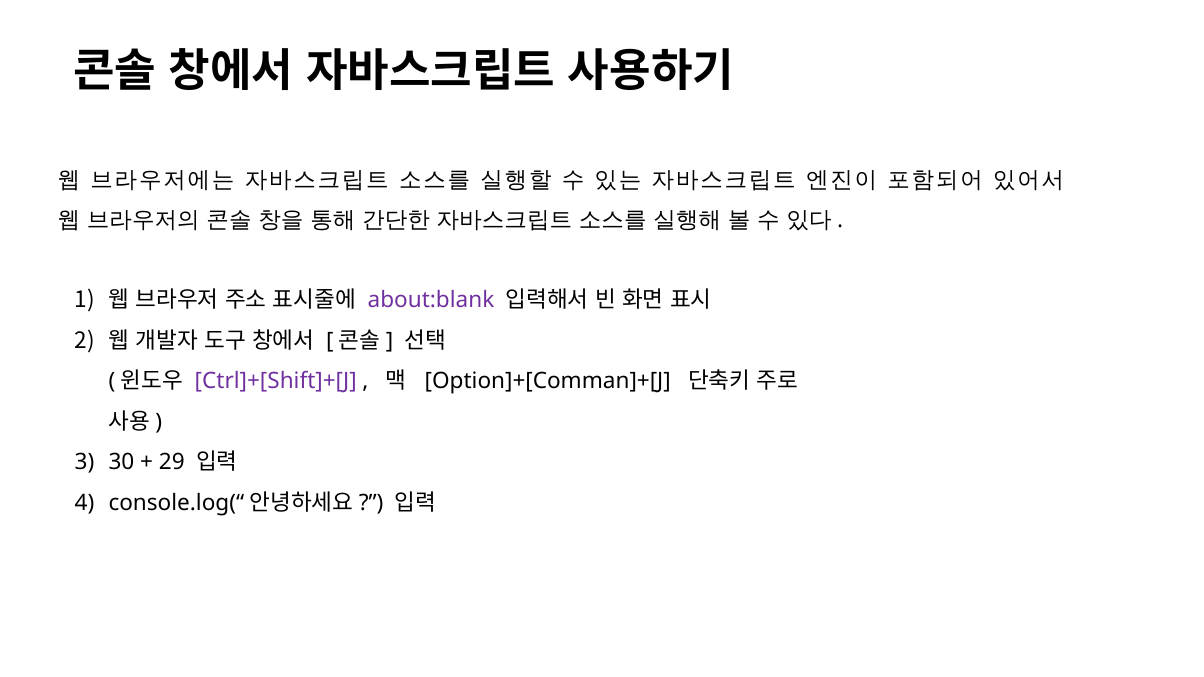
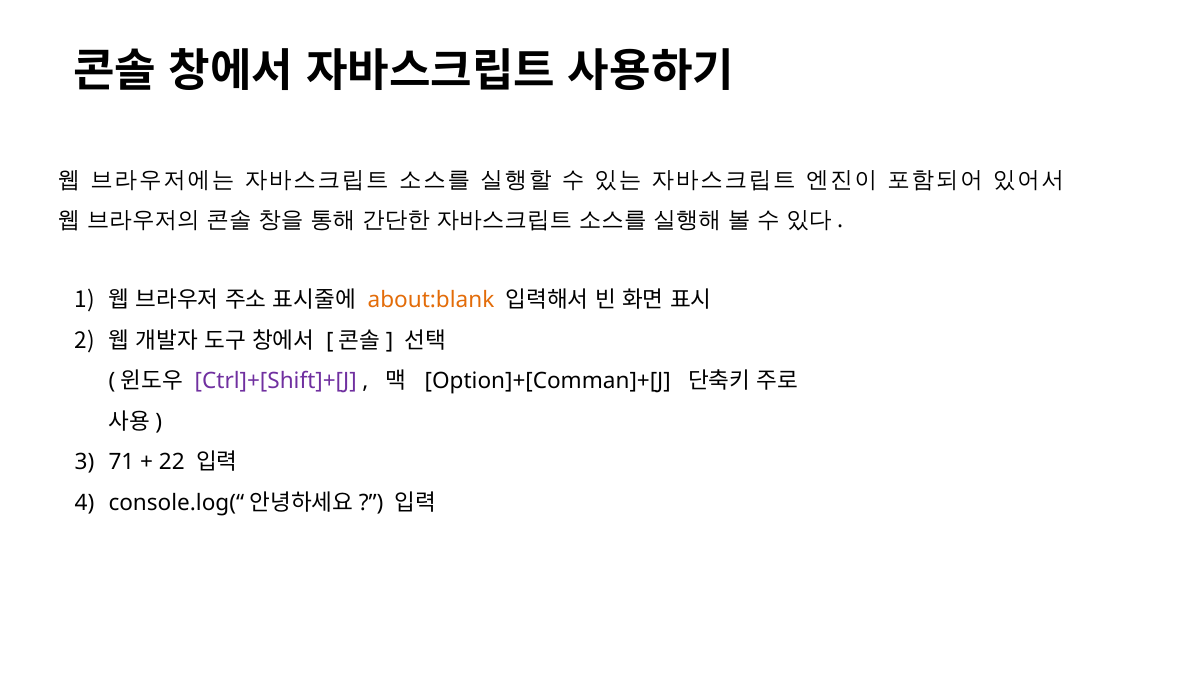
about:blank colour: purple -> orange (431, 300)
30: 30 -> 71 (121, 463)
29: 29 -> 22 (172, 463)
